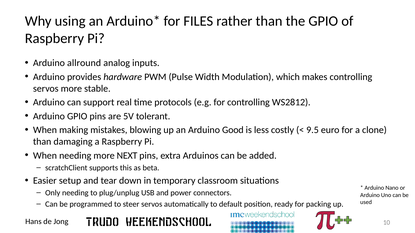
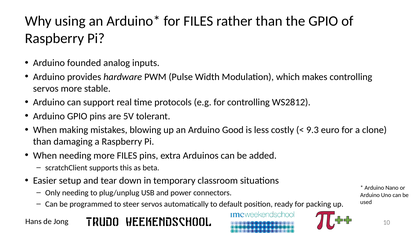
allround: allround -> founded (84, 63)
9.5: 9.5 -> 9.3 (313, 130)
more NEXT: NEXT -> FILES (127, 156)
